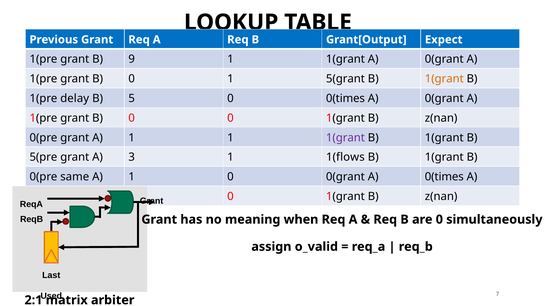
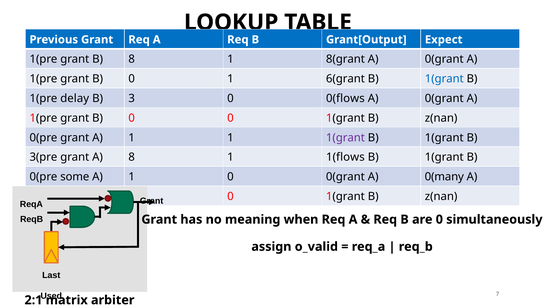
B 9: 9 -> 8 (132, 59)
1(grant: 1(grant -> 8(grant (345, 59)
5(grant: 5(grant -> 6(grant (345, 79)
1(grant colour: orange -> blue (444, 79)
5: 5 -> 3 (132, 99)
0 0(times: 0(times -> 0(flows (345, 99)
5(pre: 5(pre -> 3(pre (43, 157)
A 3: 3 -> 8 (132, 157)
same: same -> some (75, 177)
A 0(times: 0(times -> 0(many (444, 177)
